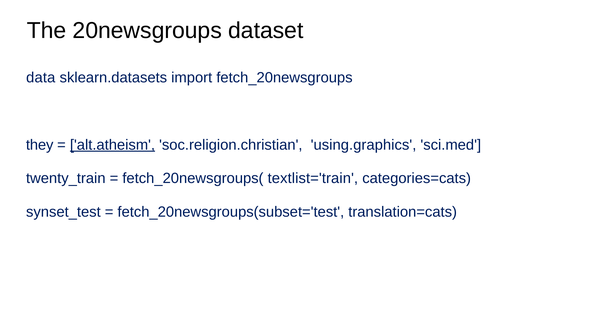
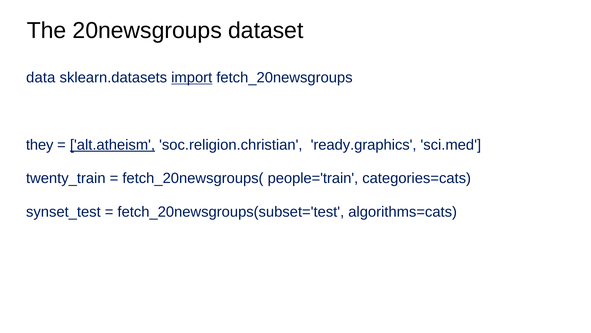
import underline: none -> present (192, 78)
using.graphics: using.graphics -> ready.graphics (364, 145)
textlist='train: textlist='train -> people='train (313, 178)
translation=cats: translation=cats -> algorithms=cats (403, 212)
